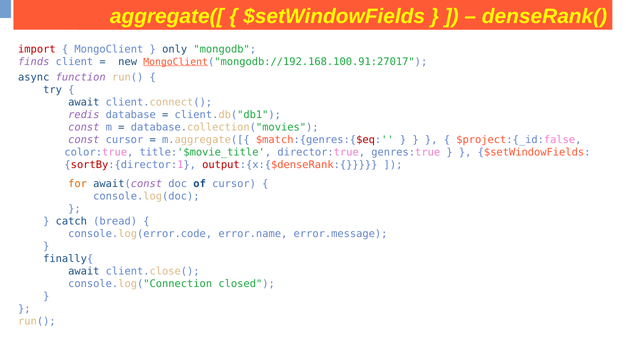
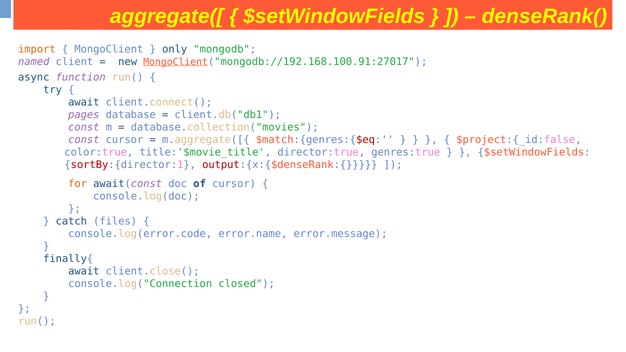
import colour: red -> orange (37, 49)
finds: finds -> named (34, 62)
redis: redis -> pages (84, 115)
bread: bread -> files (115, 221)
